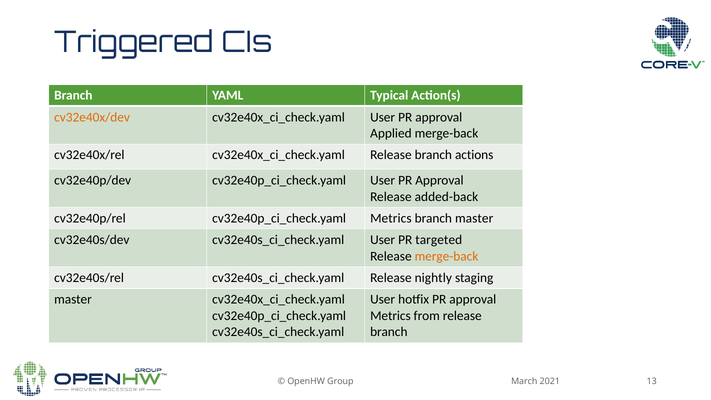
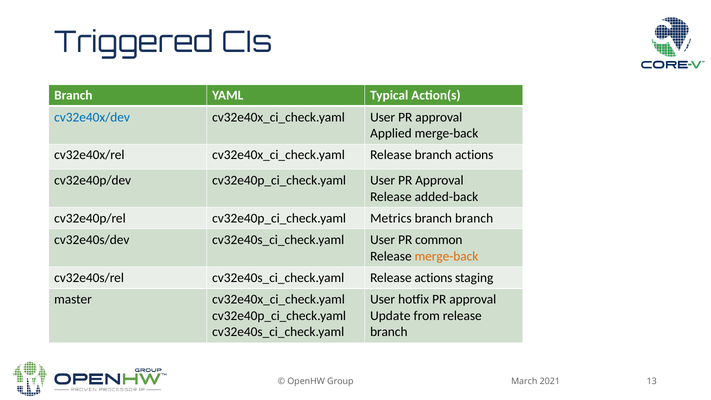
cv32e40x/dev colour: orange -> blue (92, 117)
branch master: master -> branch (474, 218)
targeted: targeted -> common (439, 240)
Release nightly: nightly -> actions (433, 278)
Metrics: Metrics -> Update (390, 316)
